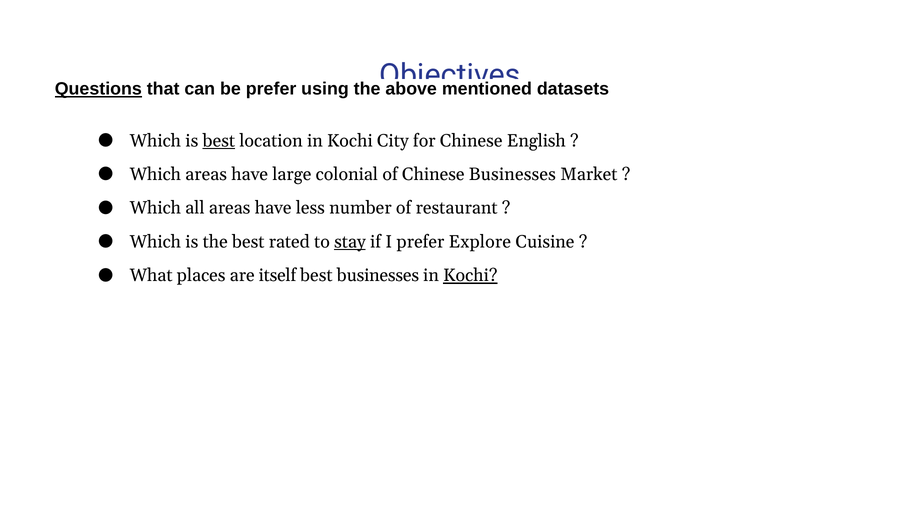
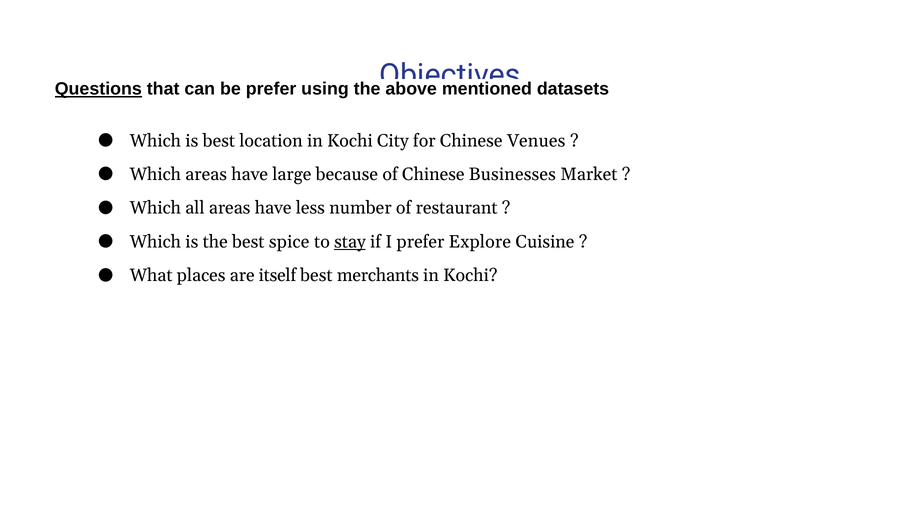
best underline: present -> none (219, 141)
English: English -> Venues (536, 141)
colonial: colonial -> because (347, 174)
rated: rated -> spice (289, 242)
best businesses: businesses -> merchants (378, 275)
Kochi underline: present -> none (470, 275)
